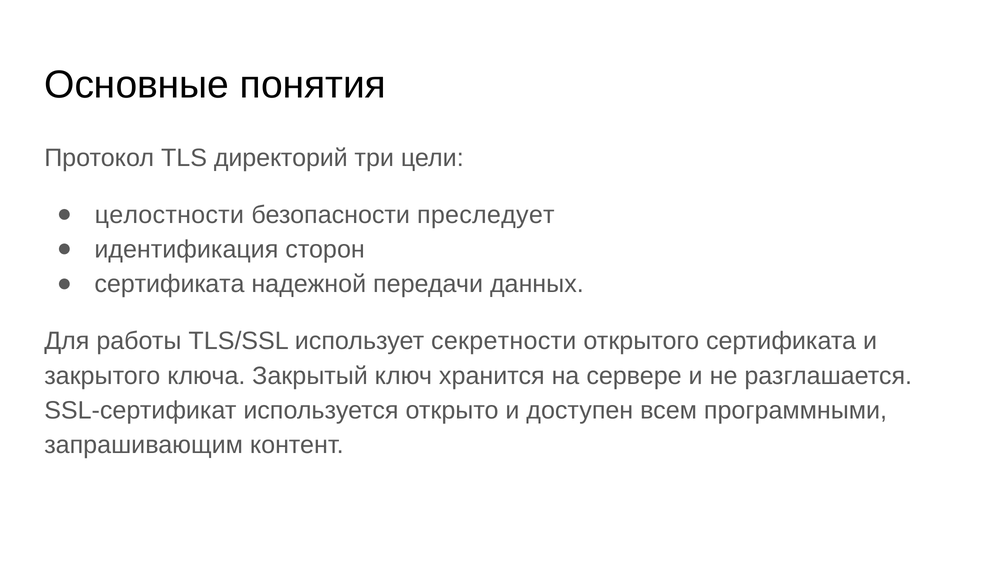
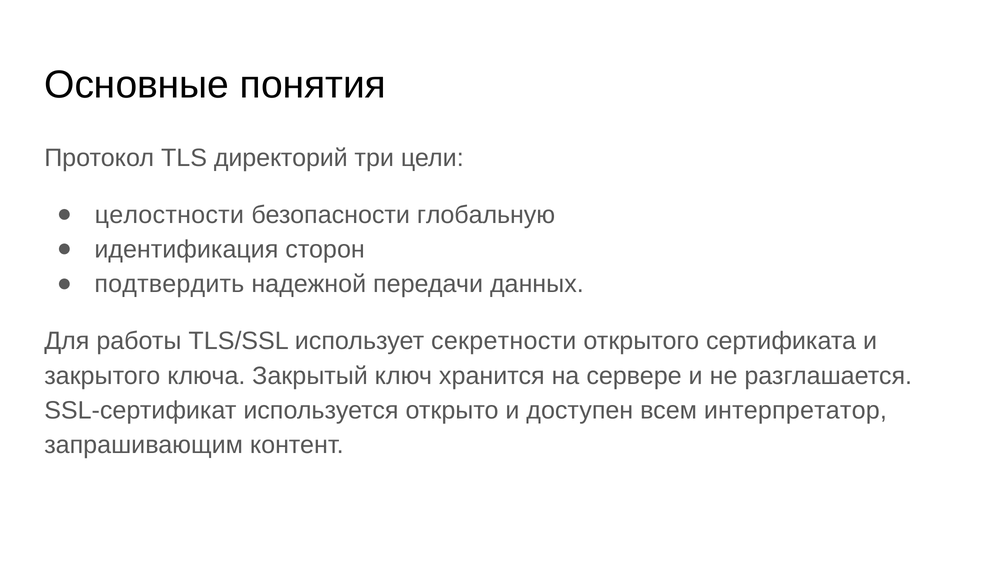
преследует: преследует -> глобальную (486, 215)
сертификата: сертификата -> подтвердить (169, 284)
программными: программными -> интерпретатор (795, 410)
